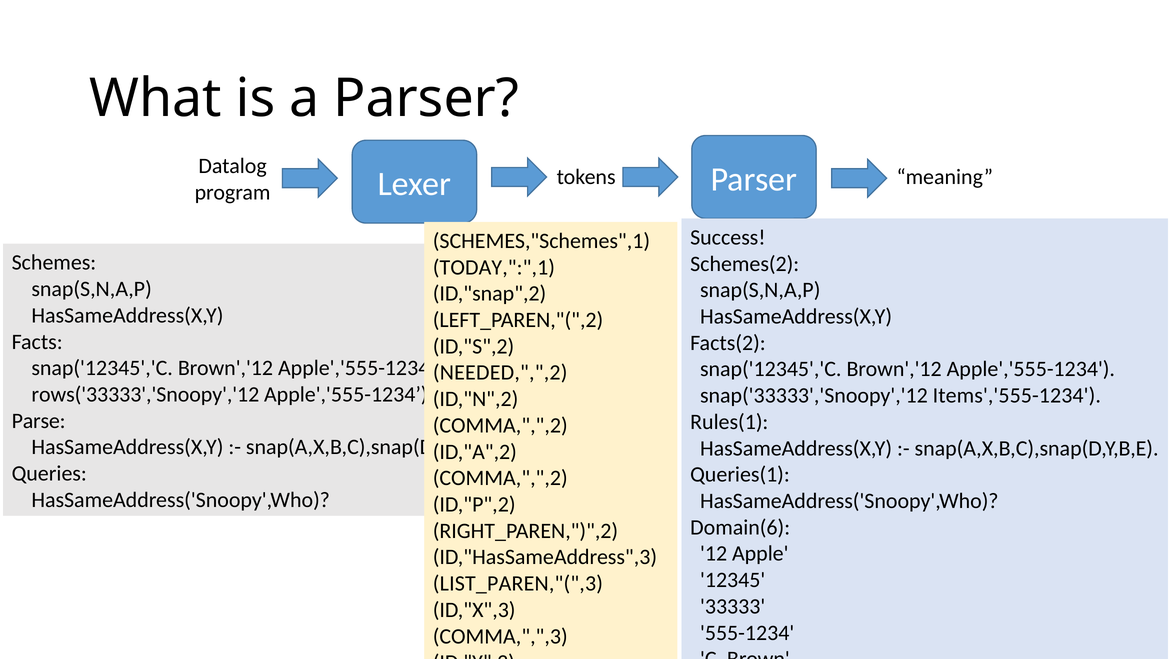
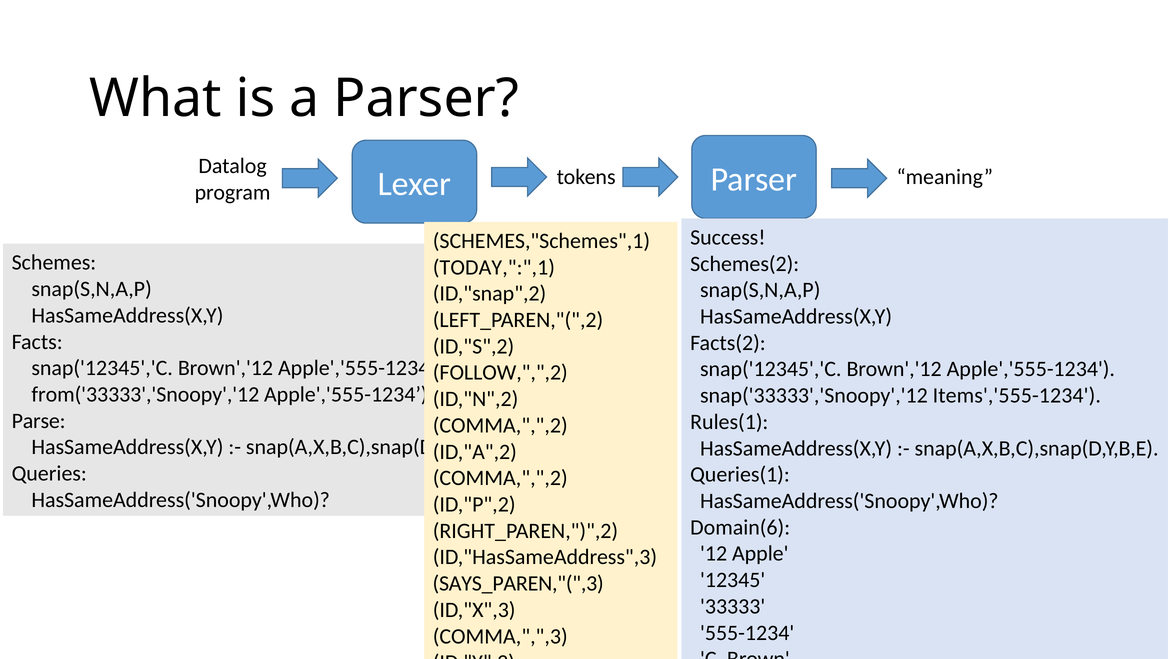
NEEDED,",",2: NEEDED,",",2 -> FOLLOW,",",2 (500, 373)
rows('33333','Snoopy','12: rows('33333','Snoopy','12 -> from('33333','Snoopy','12 (145, 394)
LIST_PAREN,"(",3: LIST_PAREN,"(",3 -> SAYS_PAREN,"(",3 (518, 583)
